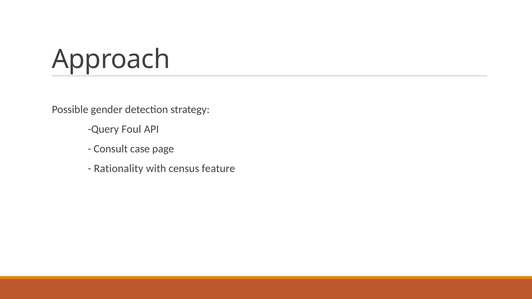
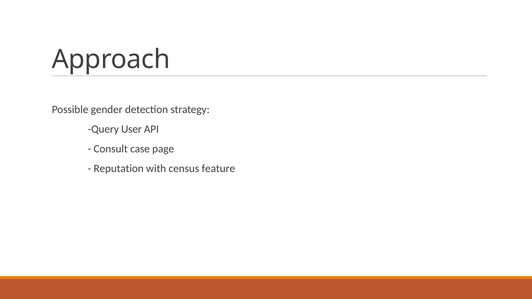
Foul: Foul -> User (131, 129)
Rationality: Rationality -> Reputation (119, 169)
